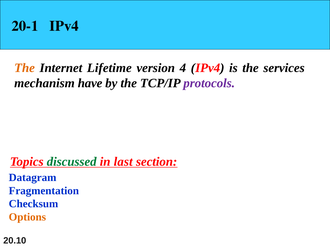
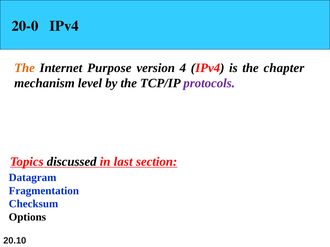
20-1: 20-1 -> 20-0 (25, 26)
Lifetime: Lifetime -> Purpose (109, 68)
services: services -> chapter (284, 68)
have: have -> level (90, 83)
discussed colour: green -> black (72, 162)
Options colour: orange -> black (27, 217)
